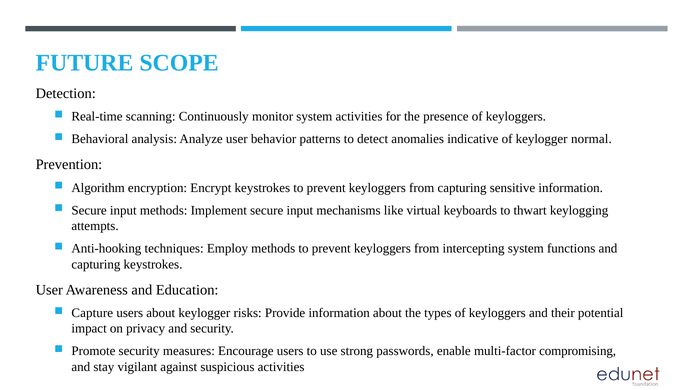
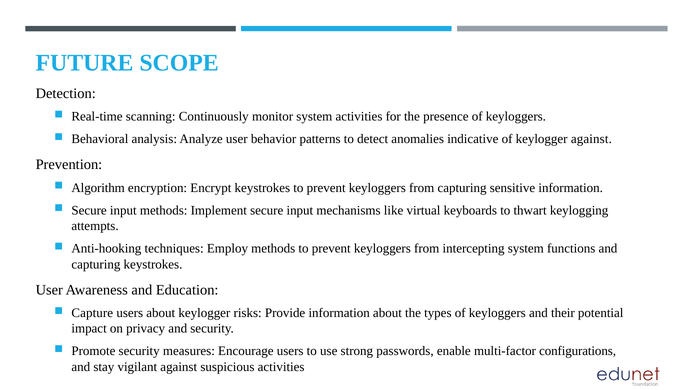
keylogger normal: normal -> against (591, 139)
compromising: compromising -> configurations (578, 351)
